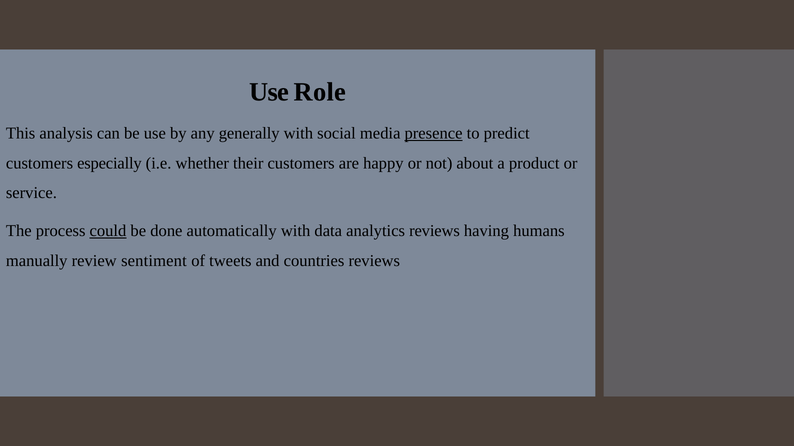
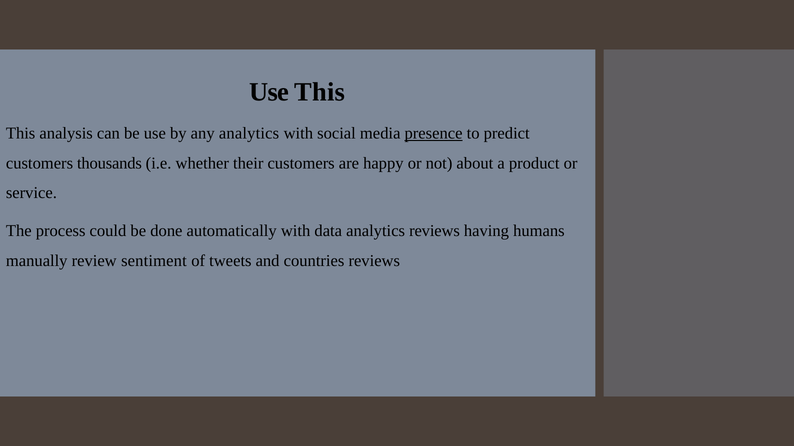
Use Role: Role -> This (320, 92)
any generally: generally -> analytics (249, 134)
especially: especially -> thousands (109, 163)
could underline: present -> none (108, 231)
